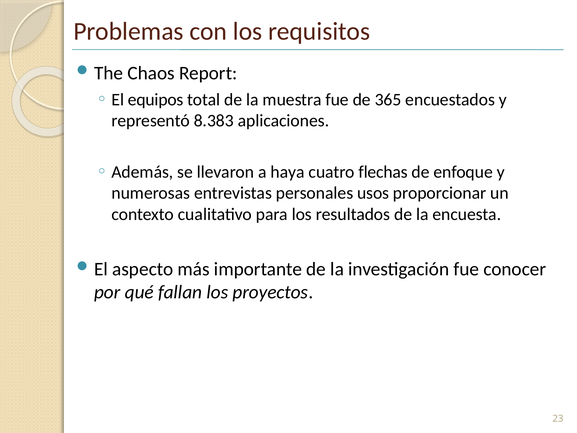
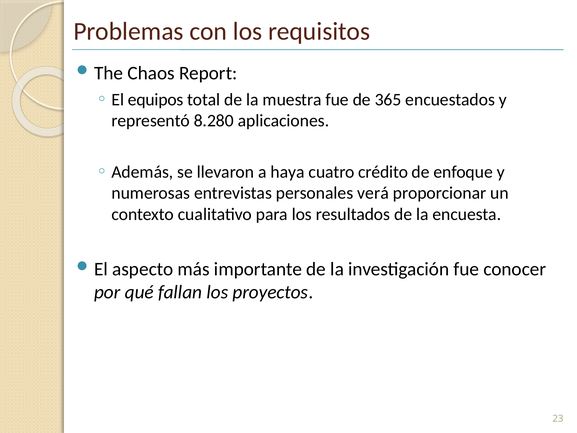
8.383: 8.383 -> 8.280 (214, 121)
flechas: flechas -> crédito (383, 172)
usos: usos -> verá (373, 193)
